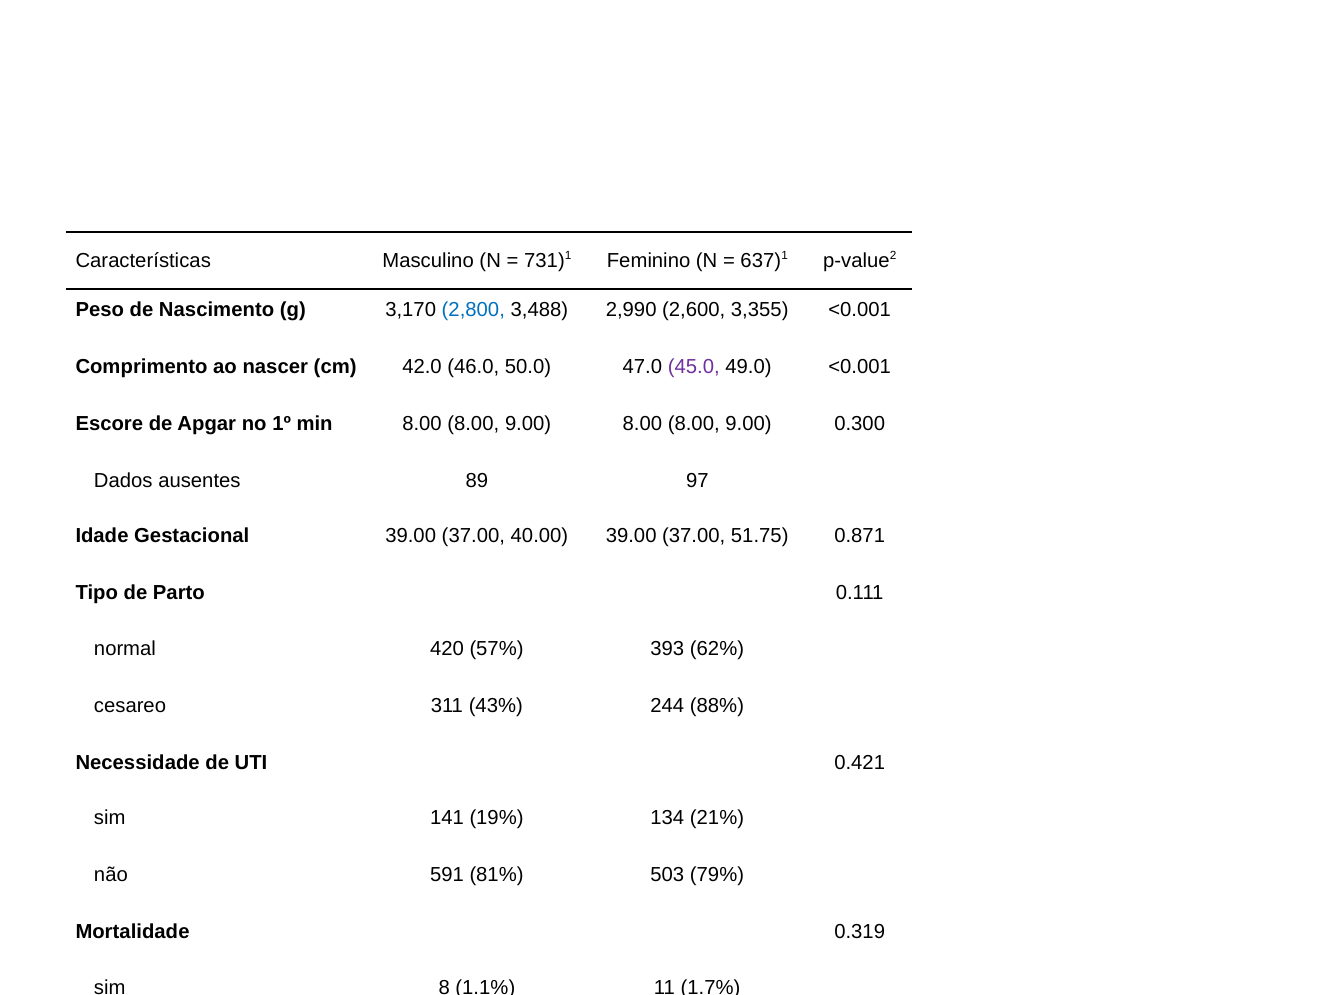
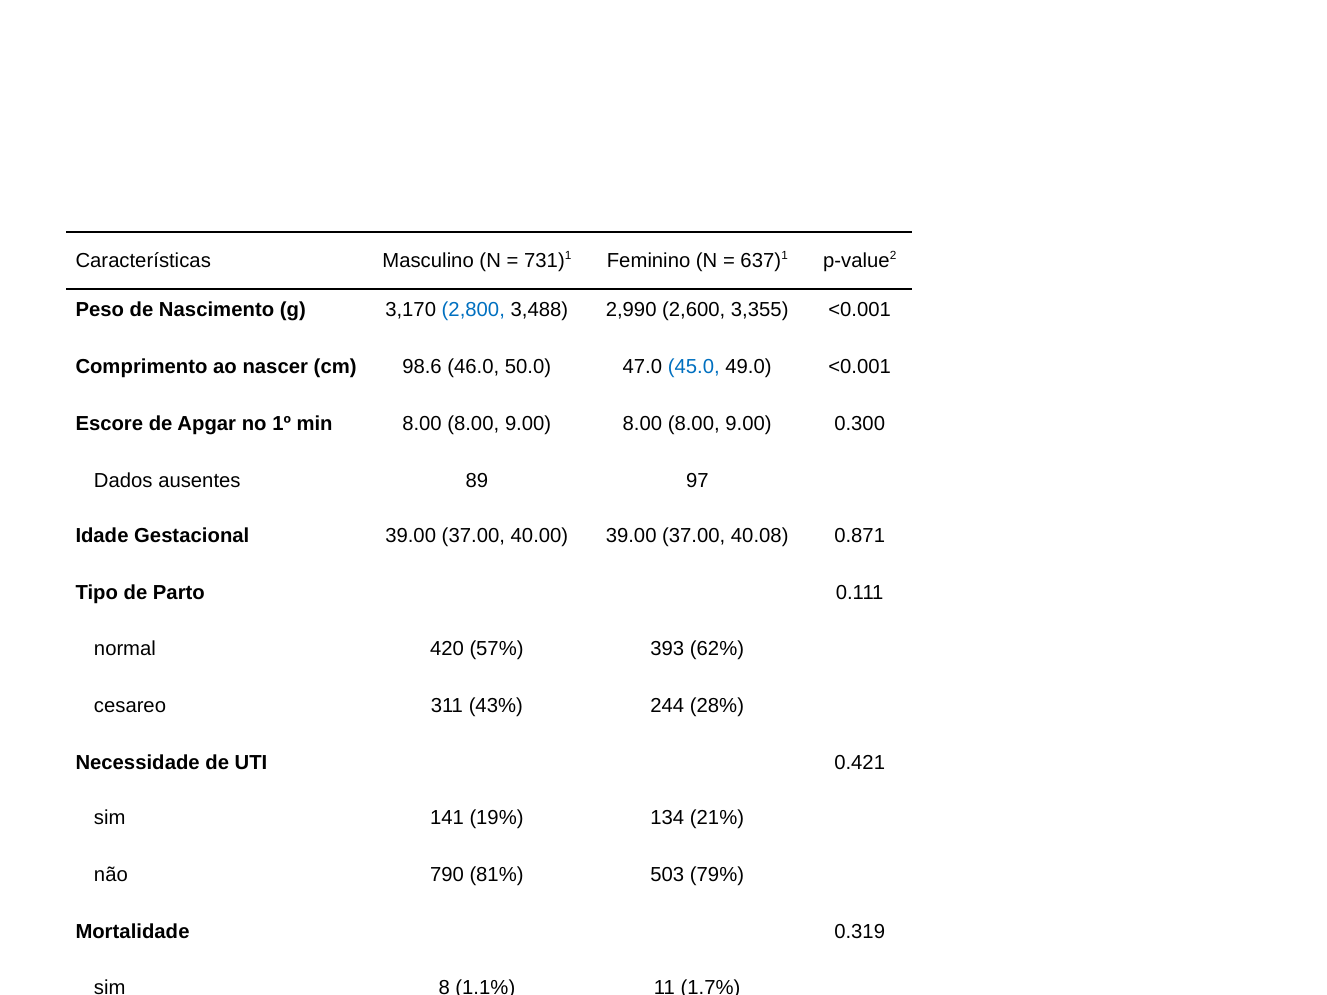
42.0: 42.0 -> 98.6 (422, 367)
45.0 colour: purple -> blue (694, 367)
51.75: 51.75 -> 40.08 (760, 536)
88%: 88% -> 28% (717, 706)
591: 591 -> 790 (447, 875)
